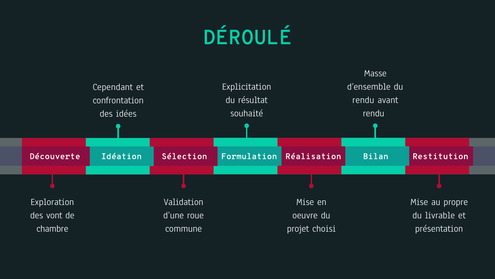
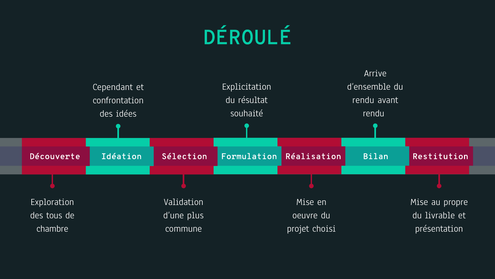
Masse: Masse -> Arrive (375, 73)
vont: vont -> tous (54, 215)
roue: roue -> plus (195, 215)
